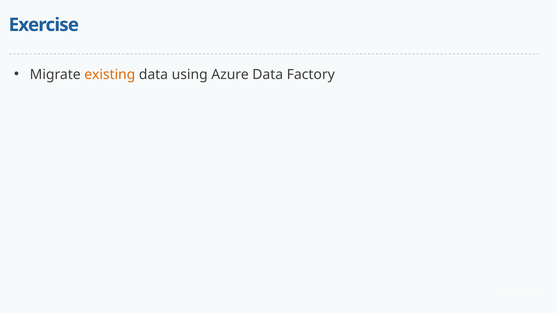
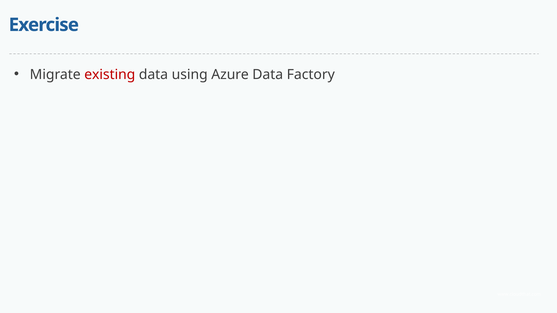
existing colour: orange -> red (110, 75)
